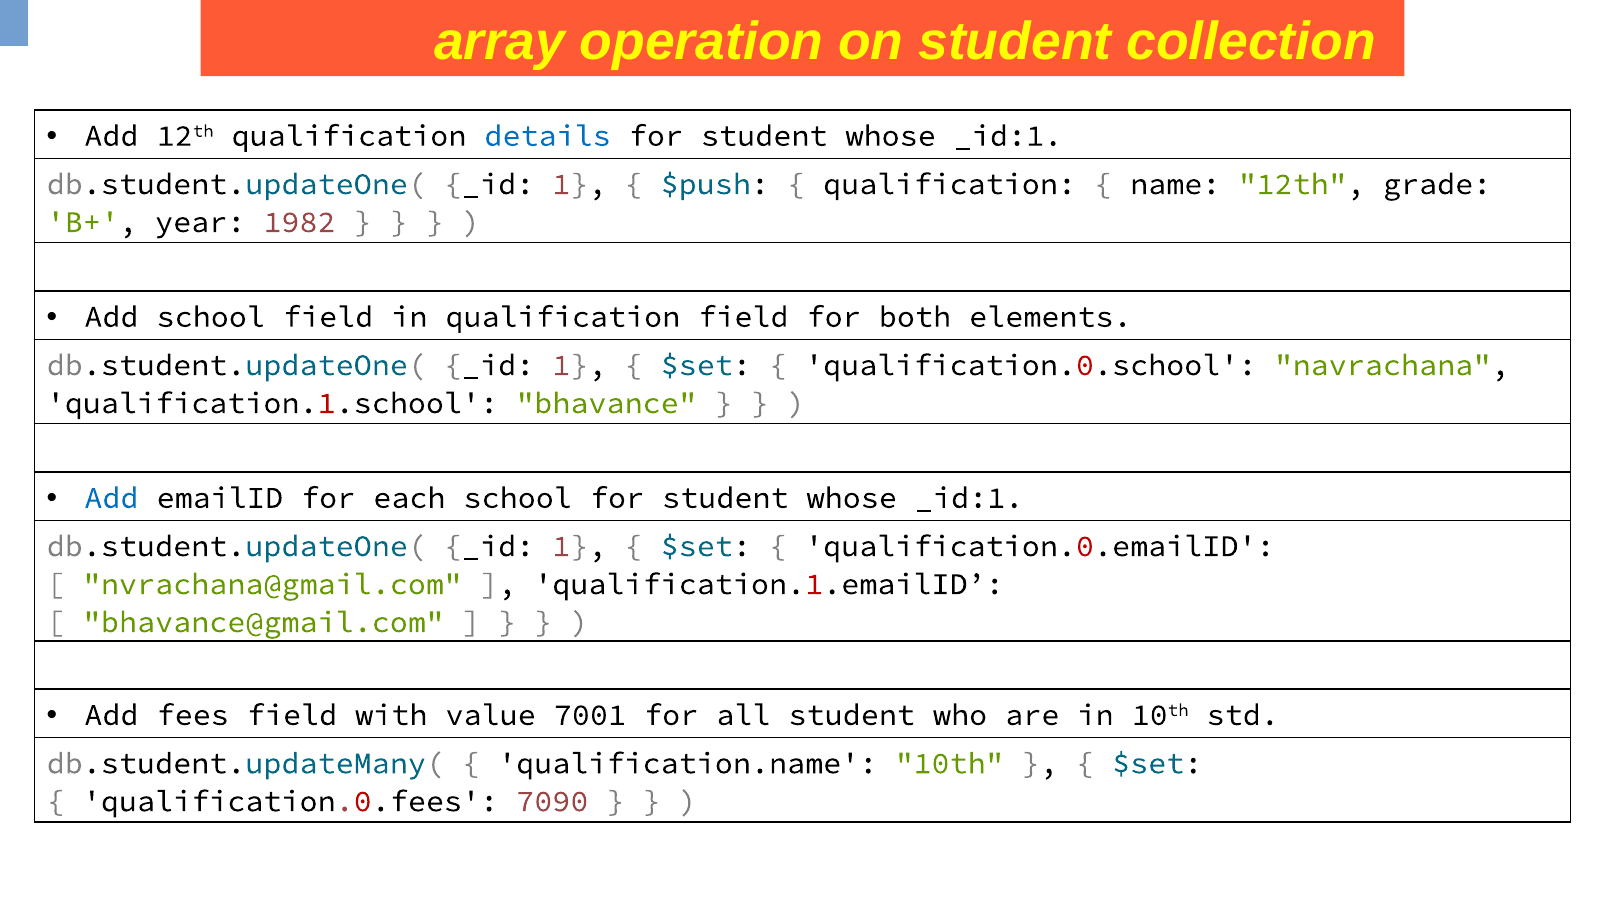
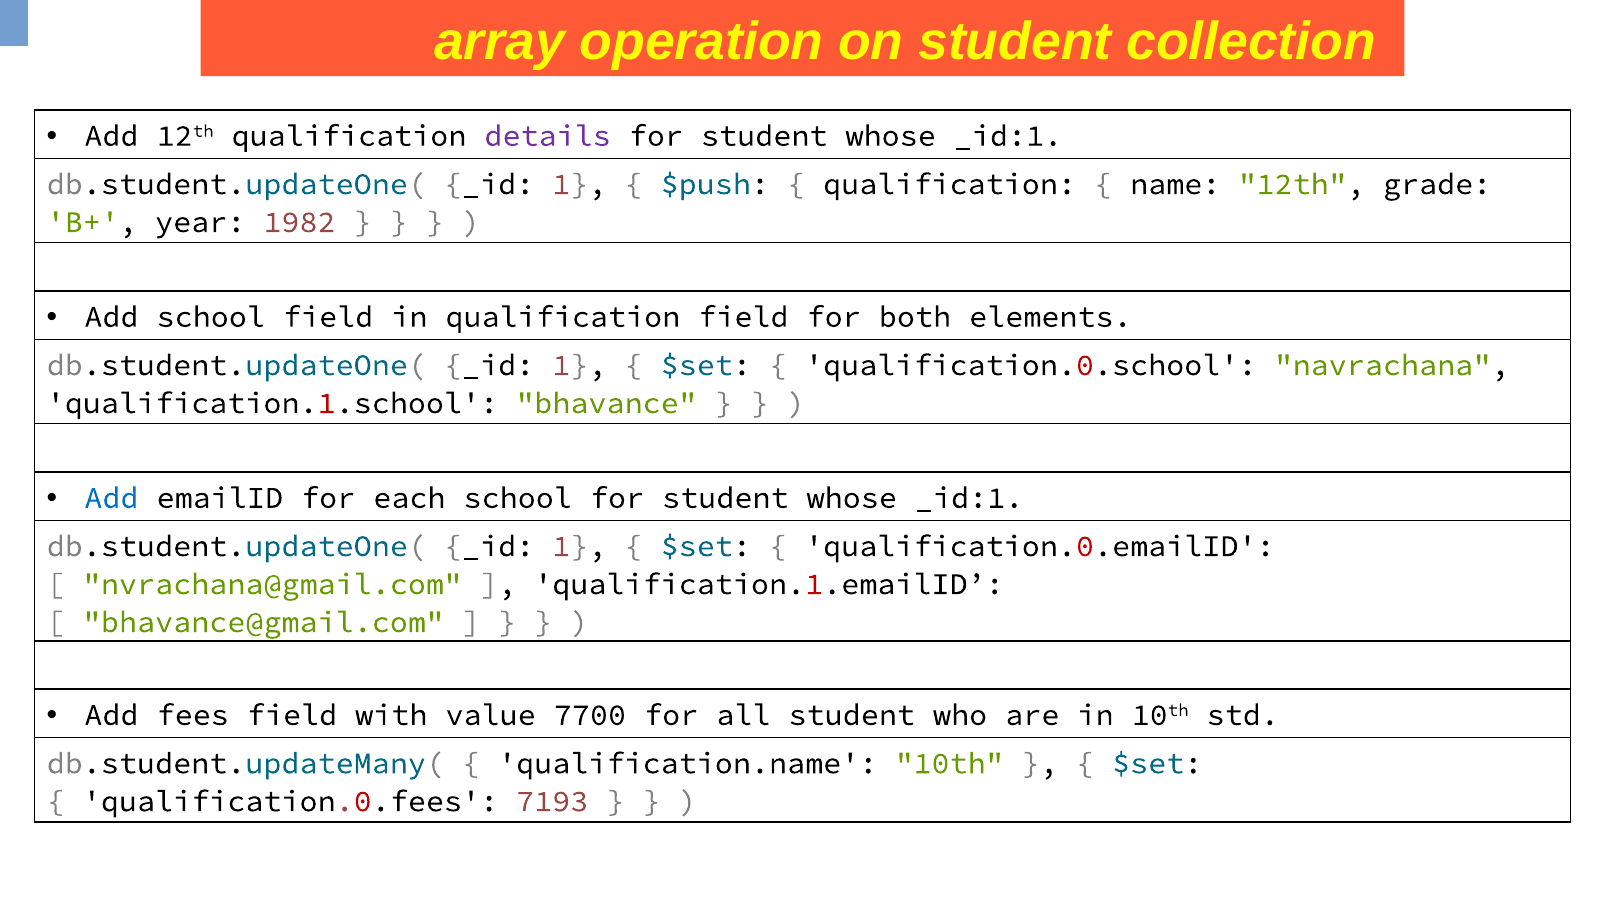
details colour: blue -> purple (548, 136)
7001: 7001 -> 7700 (590, 715)
7090: 7090 -> 7193 (552, 801)
